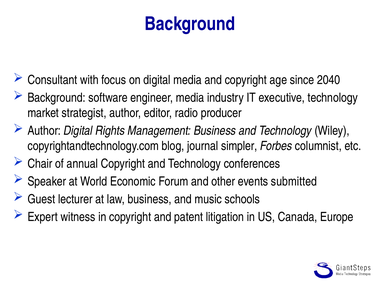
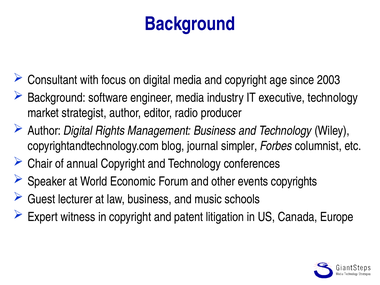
2040: 2040 -> 2003 (329, 80)
submitted: submitted -> copyrights (294, 181)
